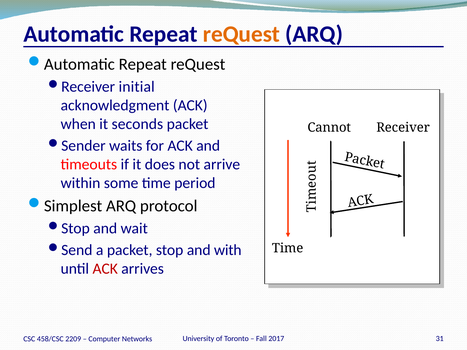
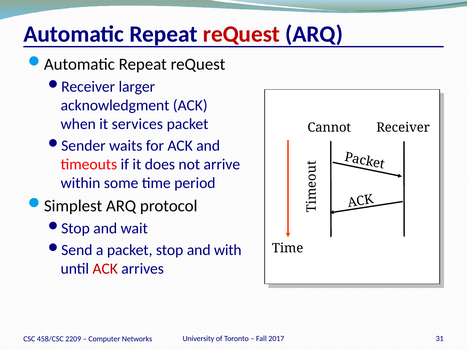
reQuest colour: orange -> red (241, 34)
initial: initial -> larger (137, 87)
seconds: seconds -> services (137, 124)
